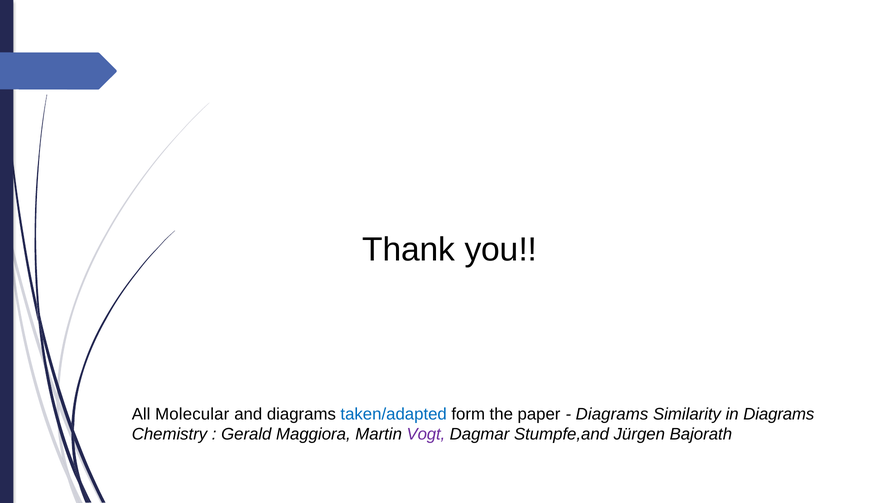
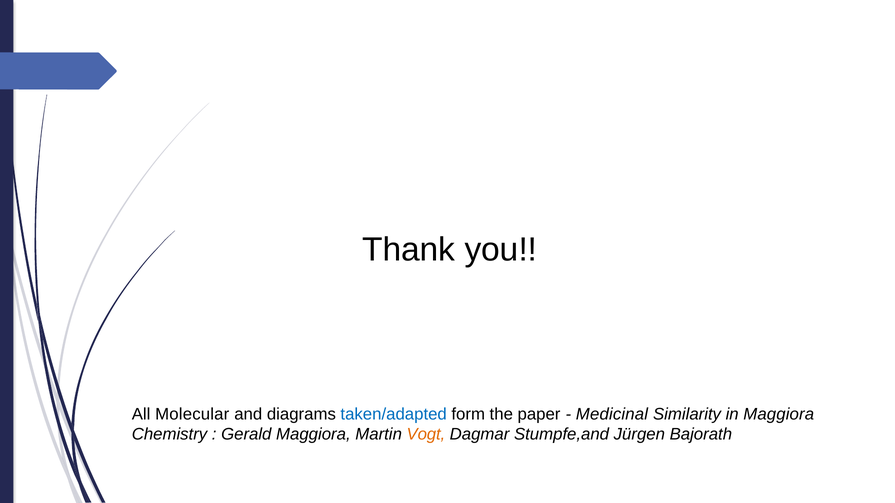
Diagrams: Diagrams -> Medicinal (612, 415)
in Diagrams: Diagrams -> Maggiora (779, 415)
Vogt colour: purple -> orange (426, 435)
